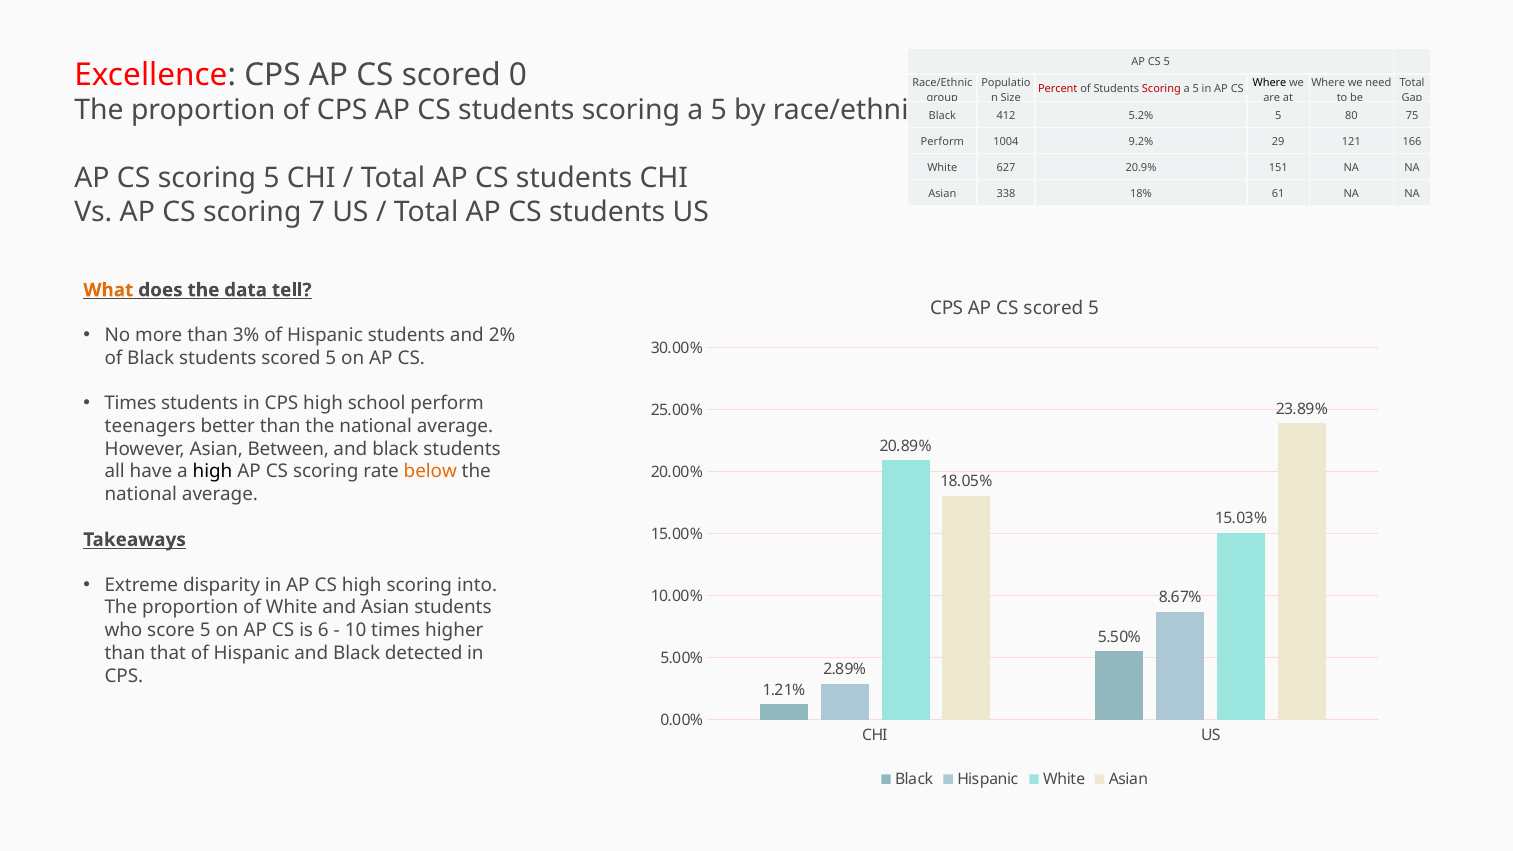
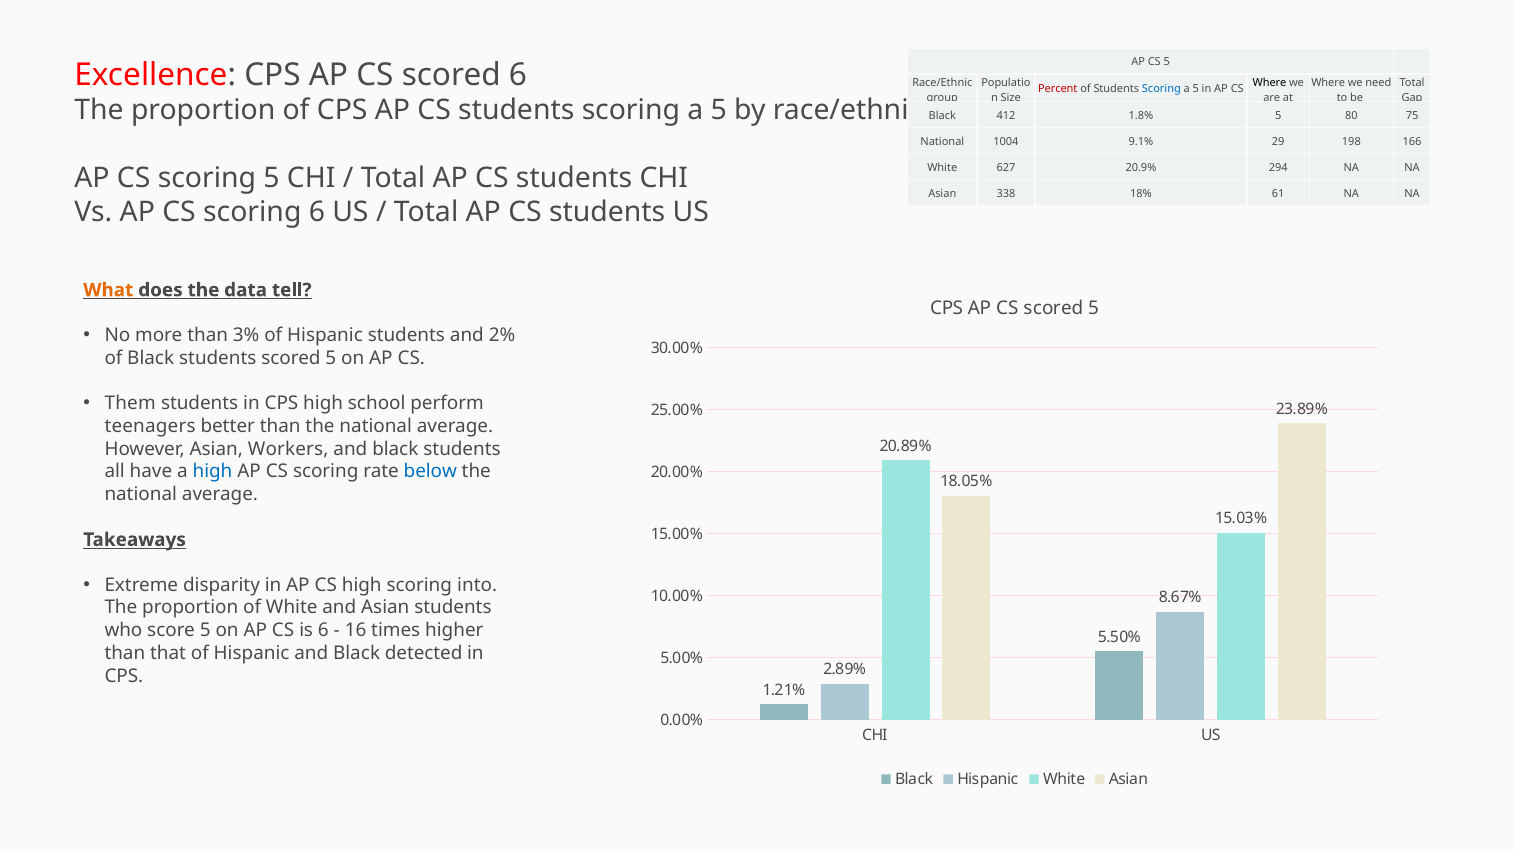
scored 0: 0 -> 6 (518, 75)
Scoring colour: red -> blue (1161, 89)
5.2%: 5.2% -> 1.8% (1141, 116)
Perform: Perform -> National (942, 142)
9.2%: 9.2% -> 9.1% (1141, 142)
121: 121 -> 198 (1351, 142)
151: 151 -> 294 (1278, 168)
scoring 7: 7 -> 6 (317, 212)
Times: Times -> Them (130, 404)
Between: Between -> Workers (288, 449)
high colour: black -> blue (212, 472)
below colour: orange -> blue (430, 472)
10: 10 -> 16 (356, 630)
